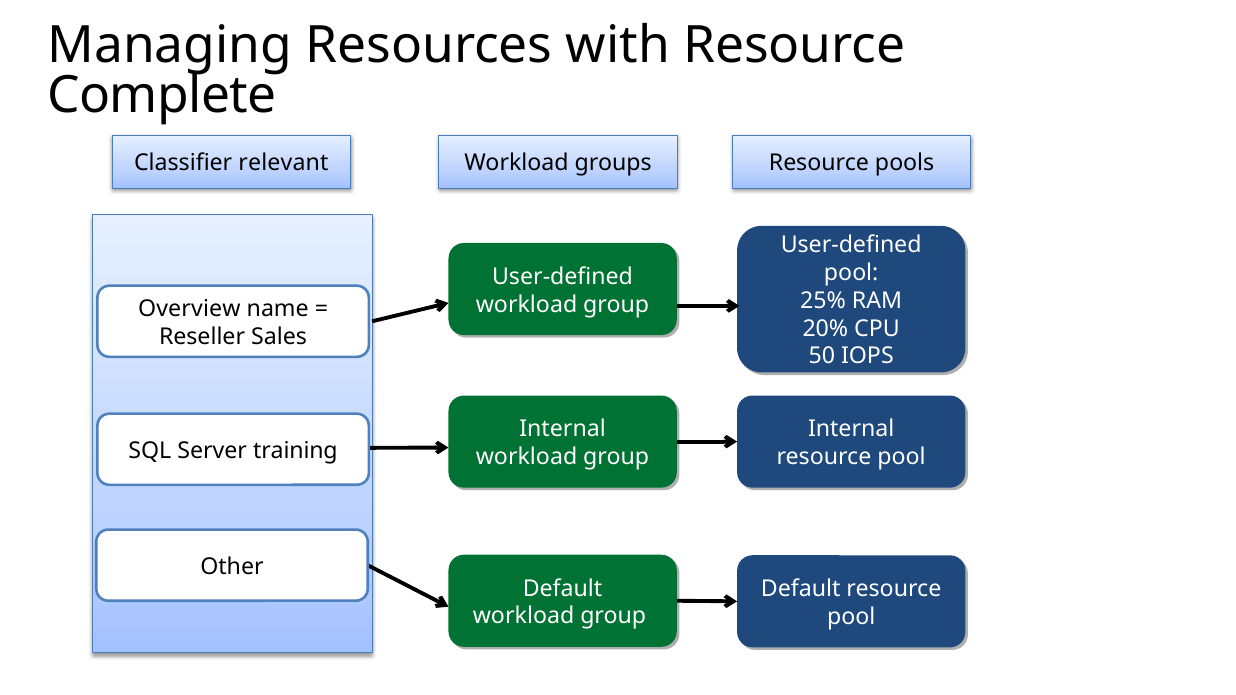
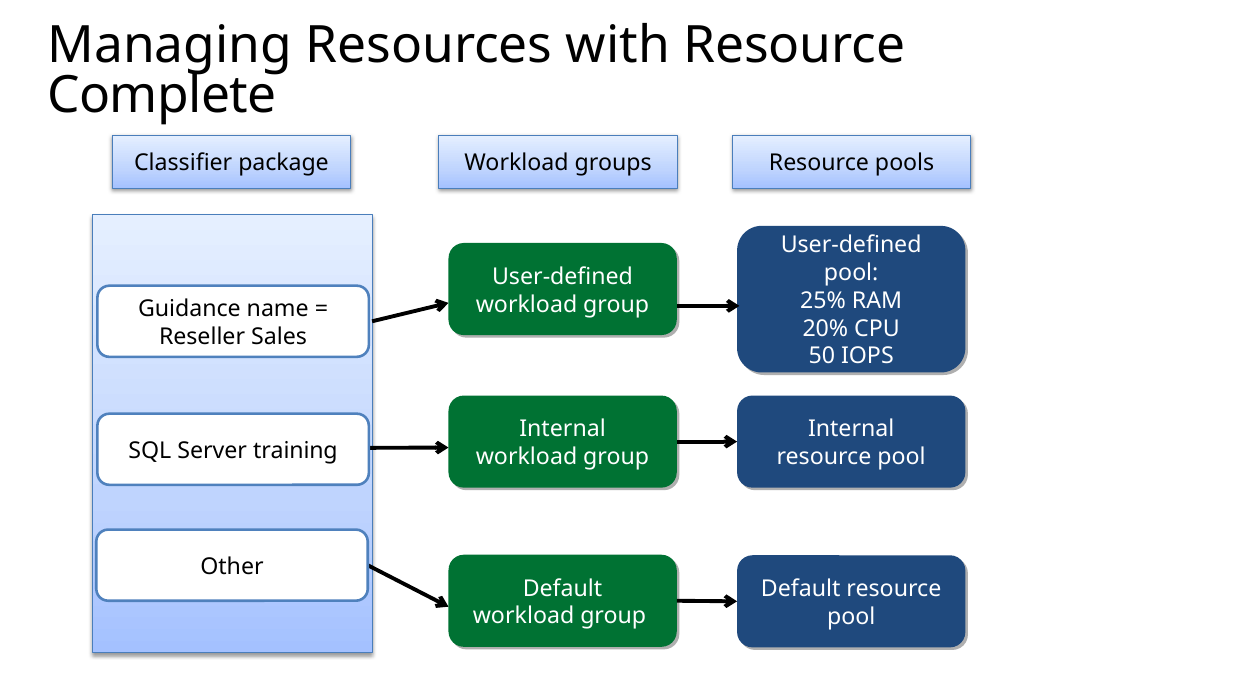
relevant: relevant -> package (284, 163)
Overview: Overview -> Guidance (189, 309)
